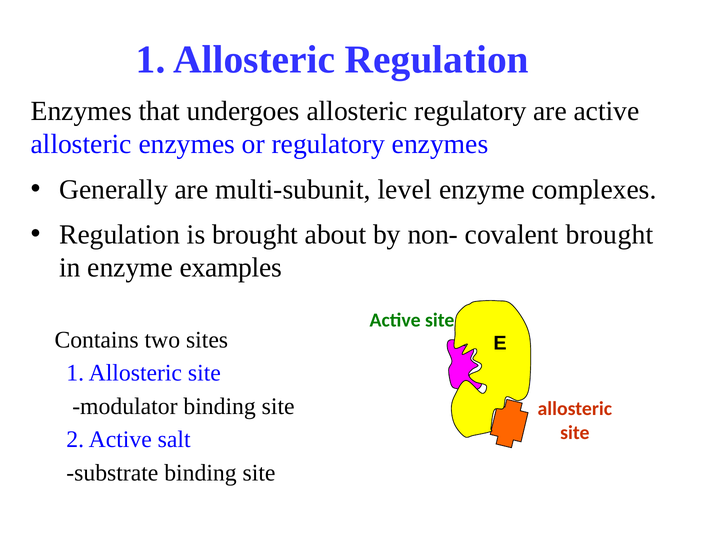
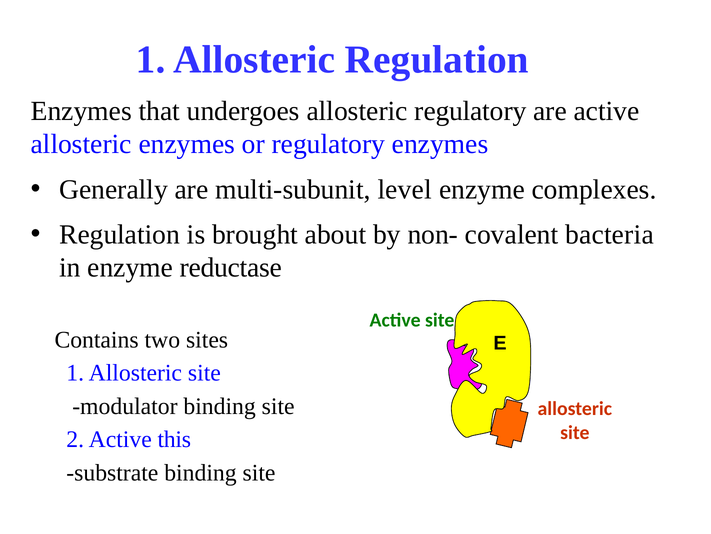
covalent brought: brought -> bacteria (610, 234)
examples: examples -> reductase (231, 267)
salt: salt -> this (174, 439)
